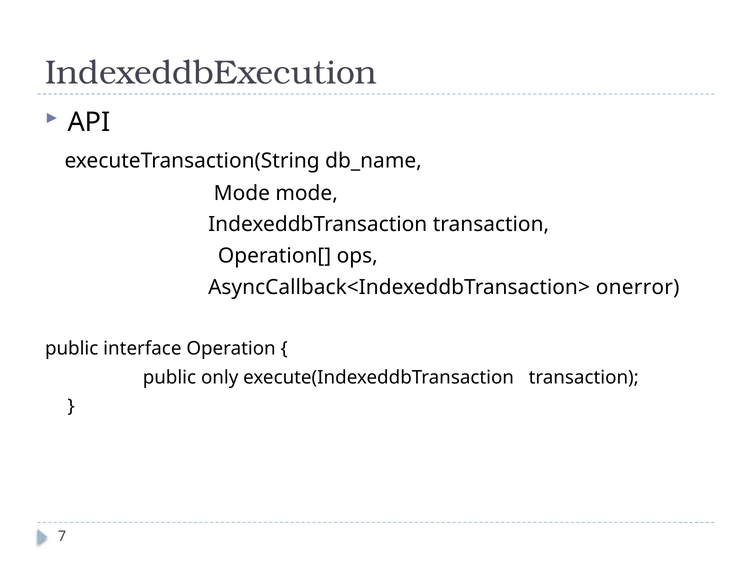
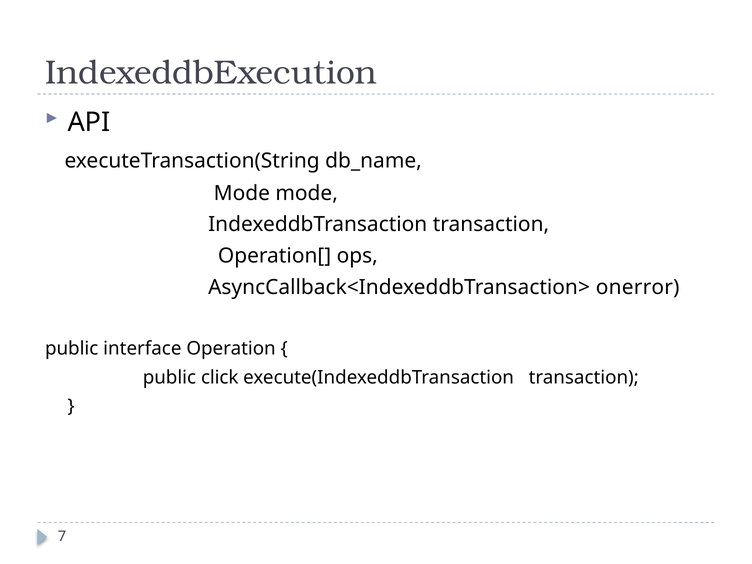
only: only -> click (220, 377)
